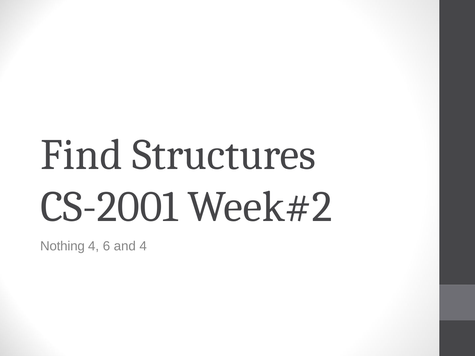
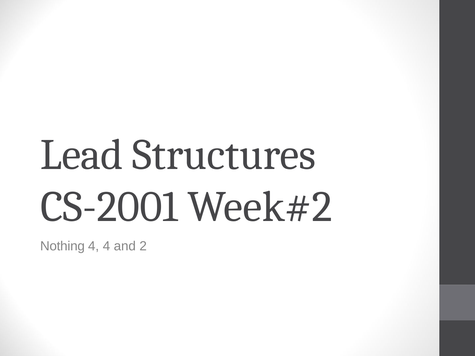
Find: Find -> Lead (82, 155)
4 6: 6 -> 4 (106, 246)
and 4: 4 -> 2 (143, 246)
